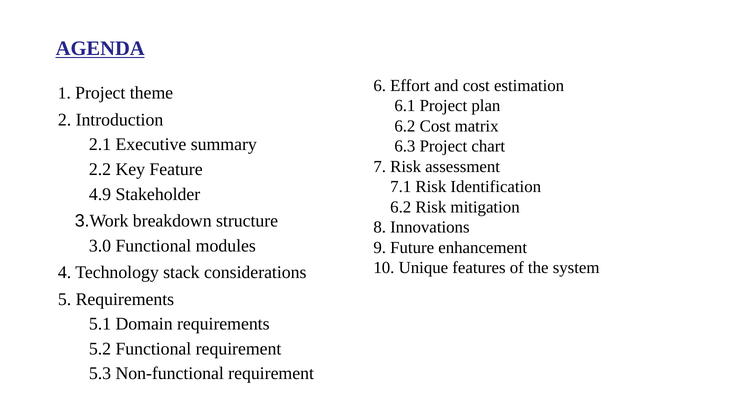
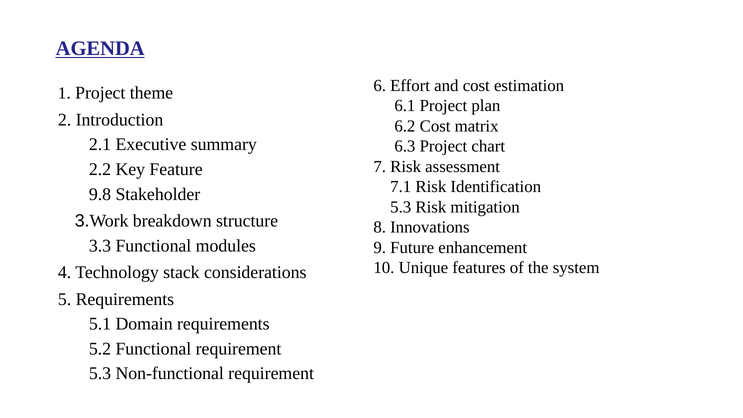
4.9: 4.9 -> 9.8 (100, 194)
6.2: 6.2 -> 5.3 (401, 207)
3.0: 3.0 -> 3.3 (100, 246)
